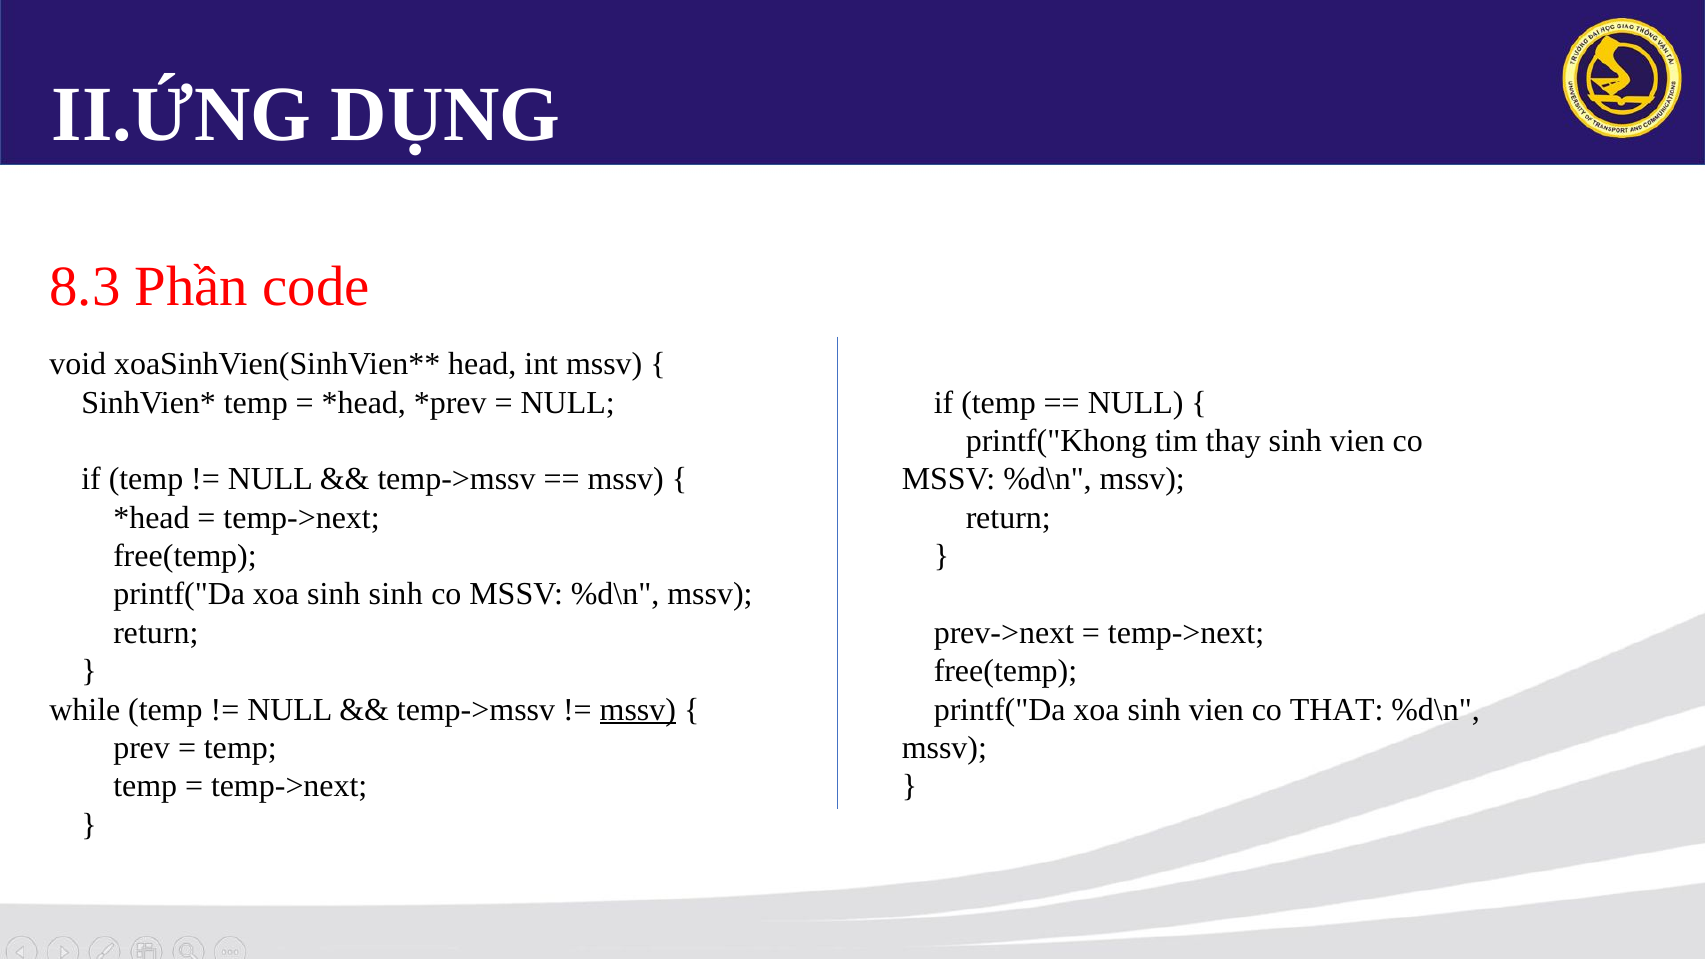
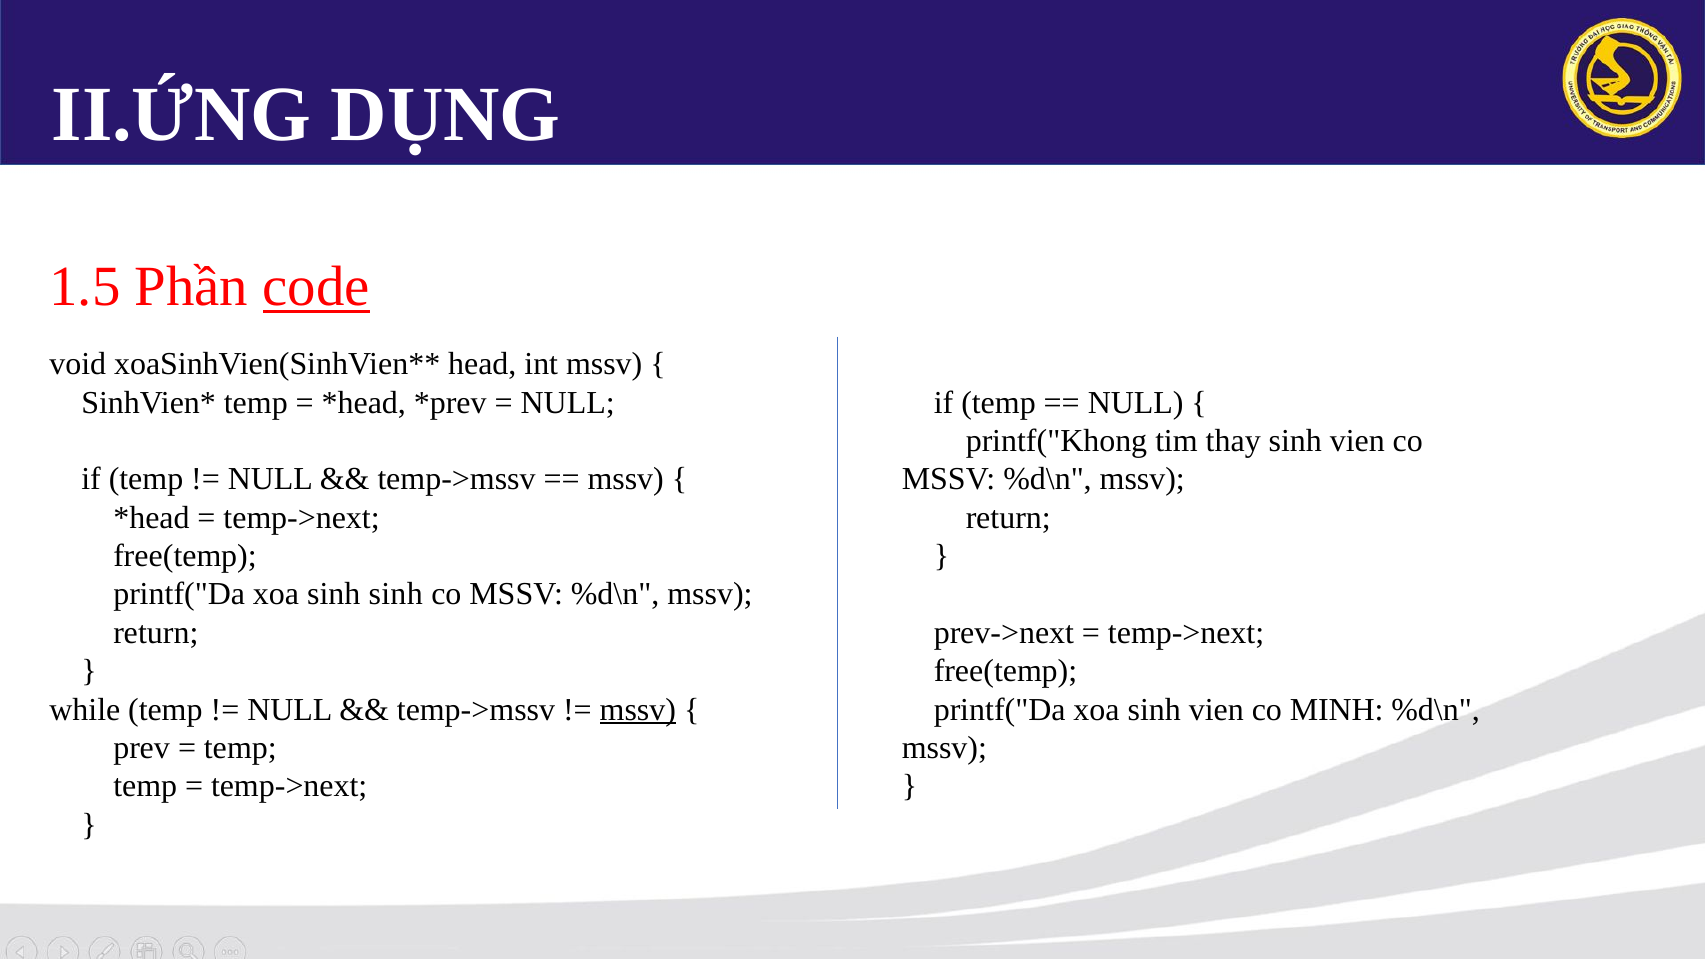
8.3: 8.3 -> 1.5 (85, 287)
code underline: none -> present (316, 287)
THAT: THAT -> MINH (1337, 710)
